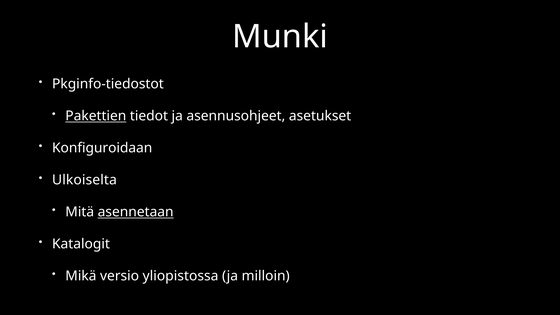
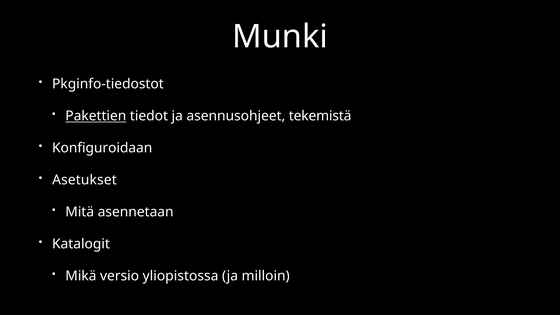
asetukset: asetukset -> tekemistä (320, 116)
Ulkoiselta: Ulkoiselta -> Asetukset (84, 180)
asennetaan underline: present -> none (136, 212)
